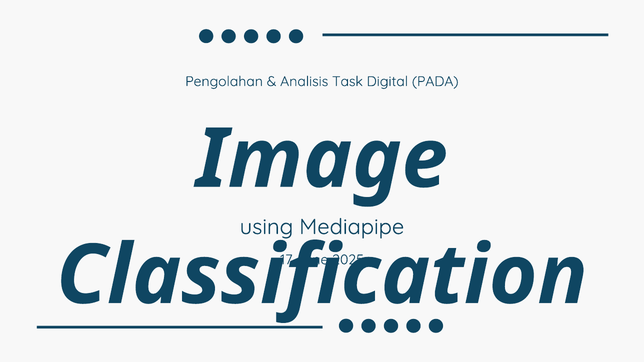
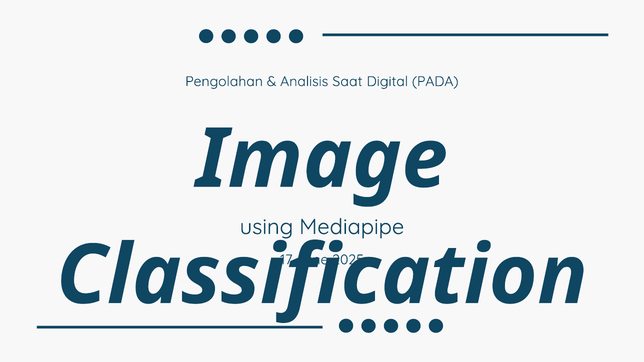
Task: Task -> Saat (347, 82)
